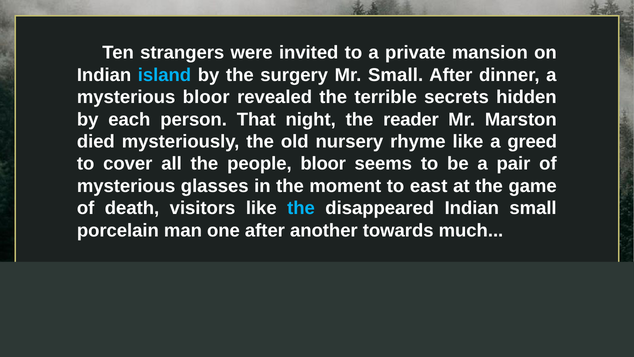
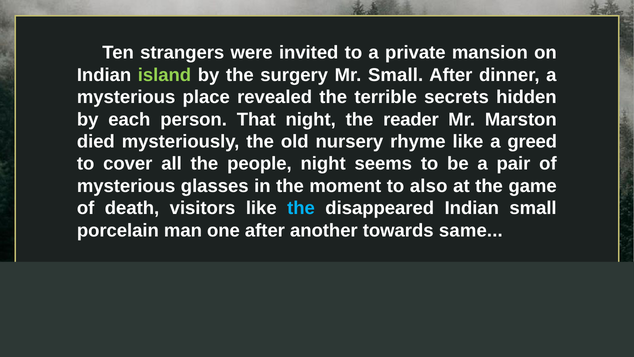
island colour: light blue -> light green (164, 75)
mysterious bloor: bloor -> place (206, 97)
people bloor: bloor -> night (323, 164)
east: east -> also (429, 186)
much: much -> same (471, 230)
